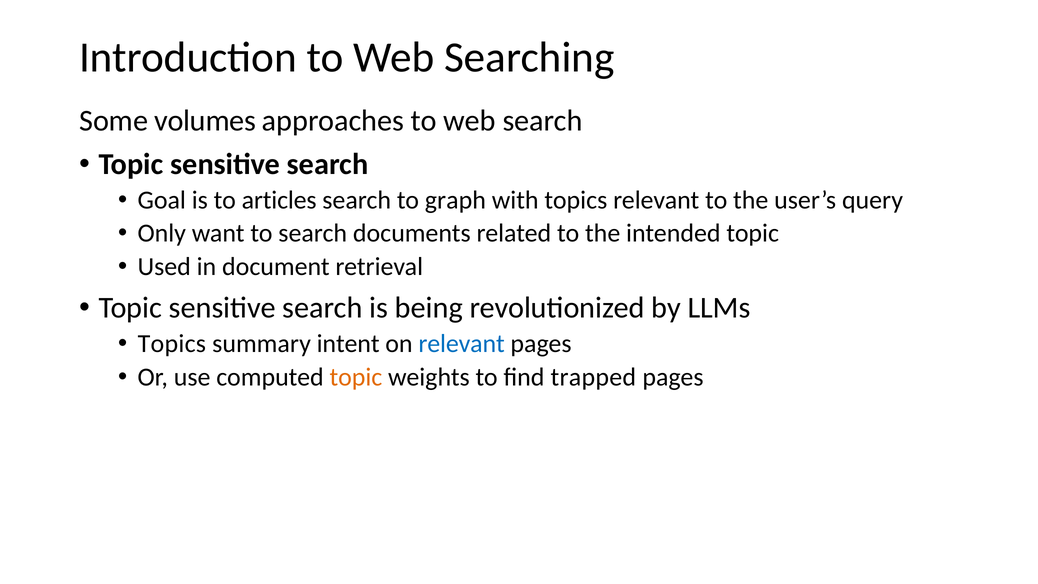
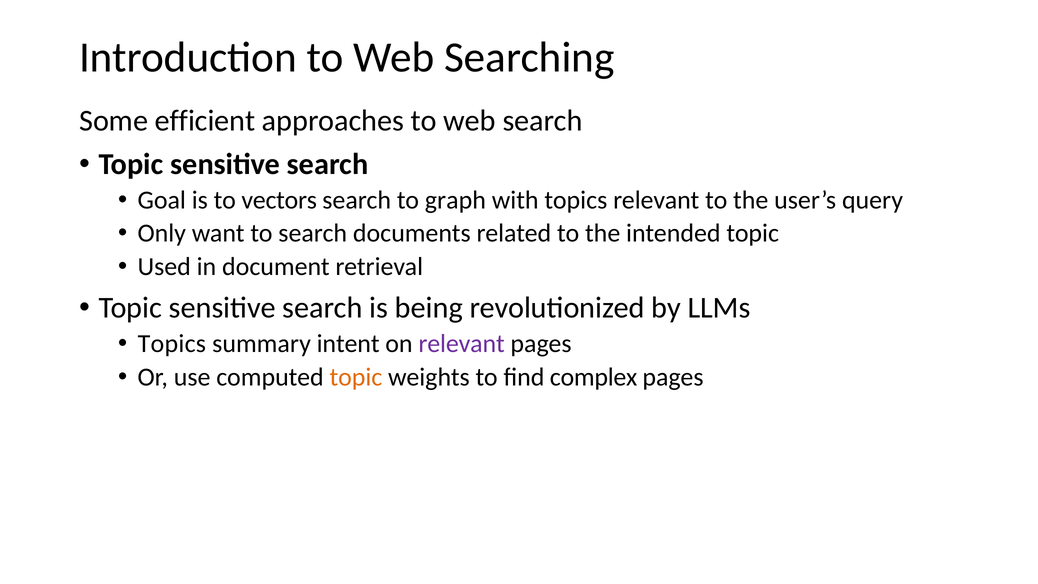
volumes: volumes -> efficient (205, 121)
articles: articles -> vectors (279, 200)
relevant colour: blue -> purple (462, 344)
trapped: trapped -> complex (594, 377)
